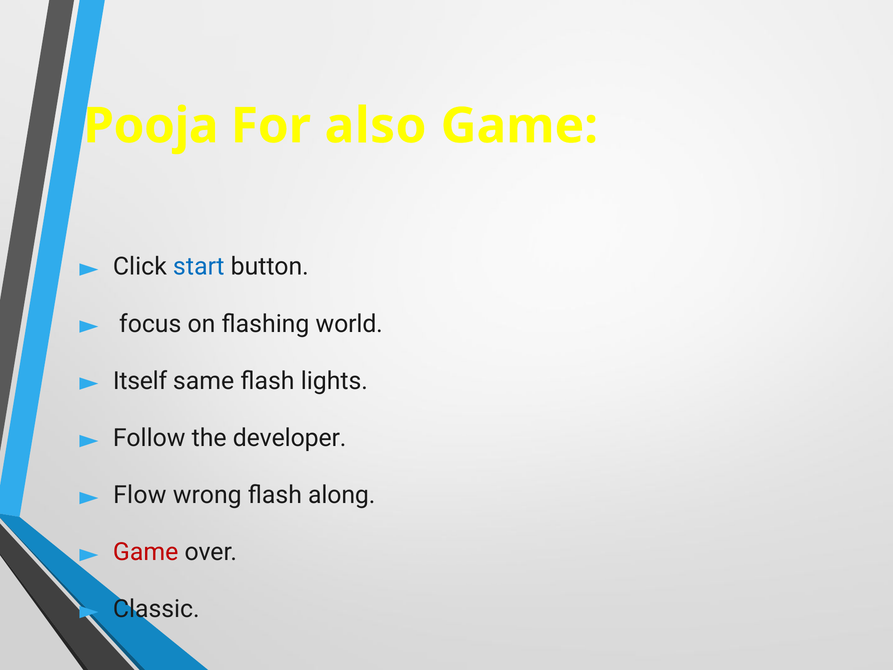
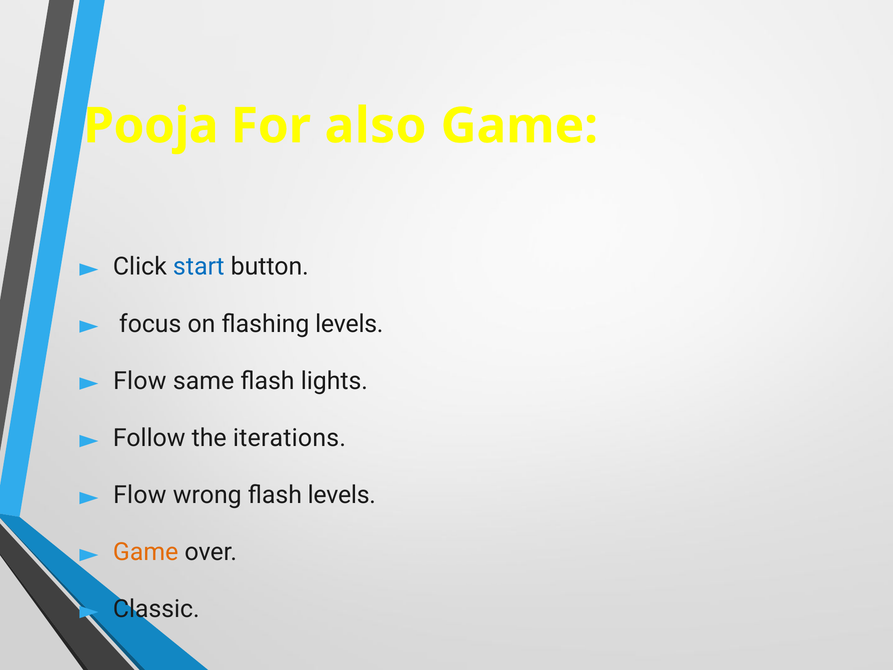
flashing world: world -> levels (349, 324)
Itself: Itself -> Flow (140, 381)
developer: developer -> iterations (289, 438)
flash along: along -> levels (342, 495)
Game colour: red -> orange (146, 552)
